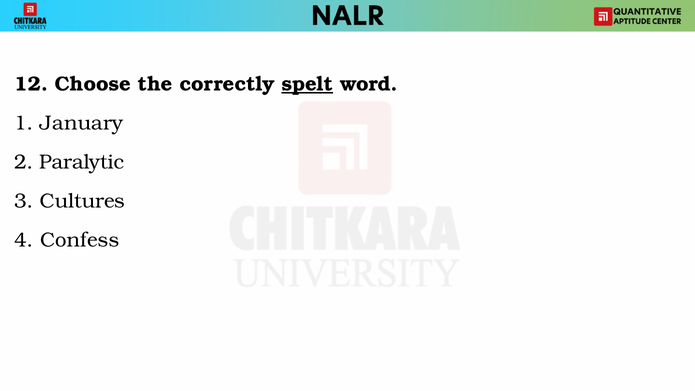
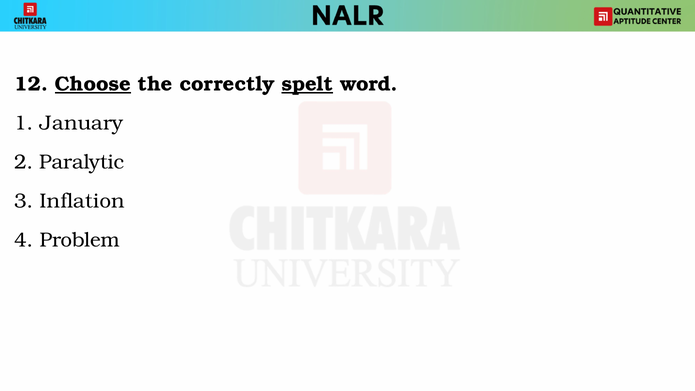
Choose underline: none -> present (93, 84)
Cultures: Cultures -> Inflation (82, 201)
Confess: Confess -> Problem (80, 240)
